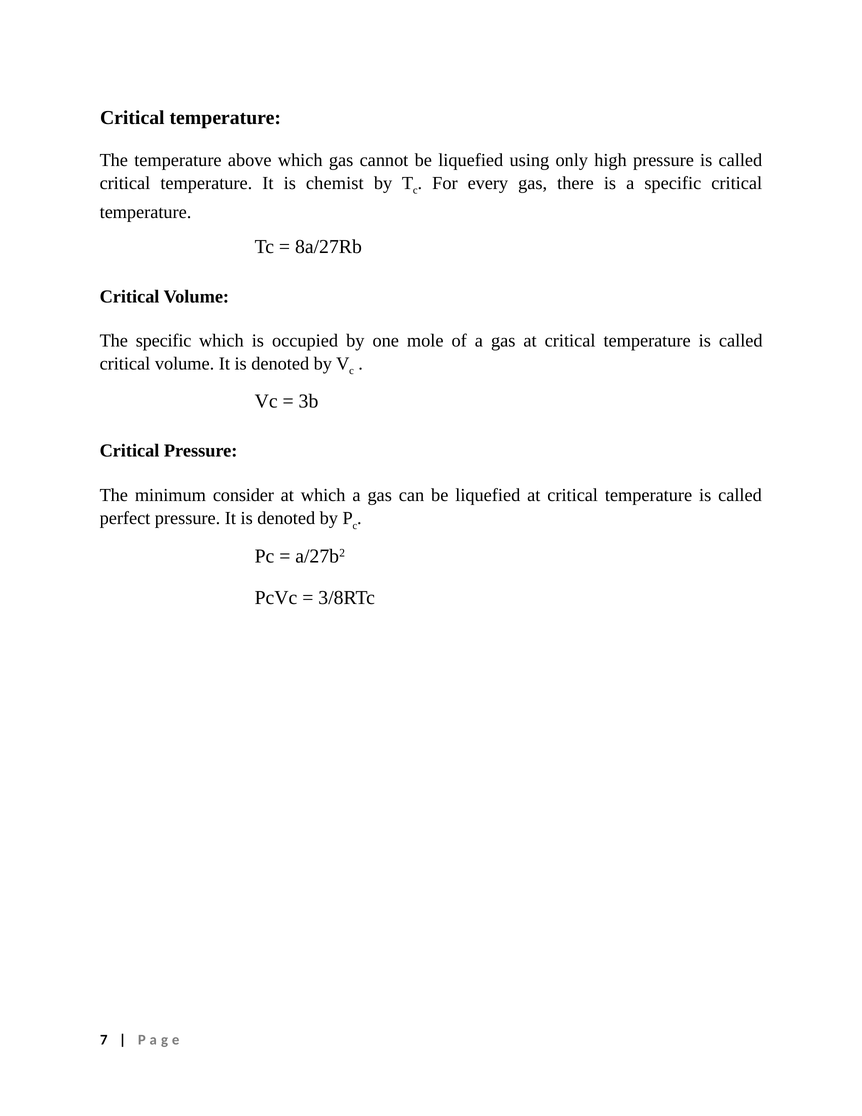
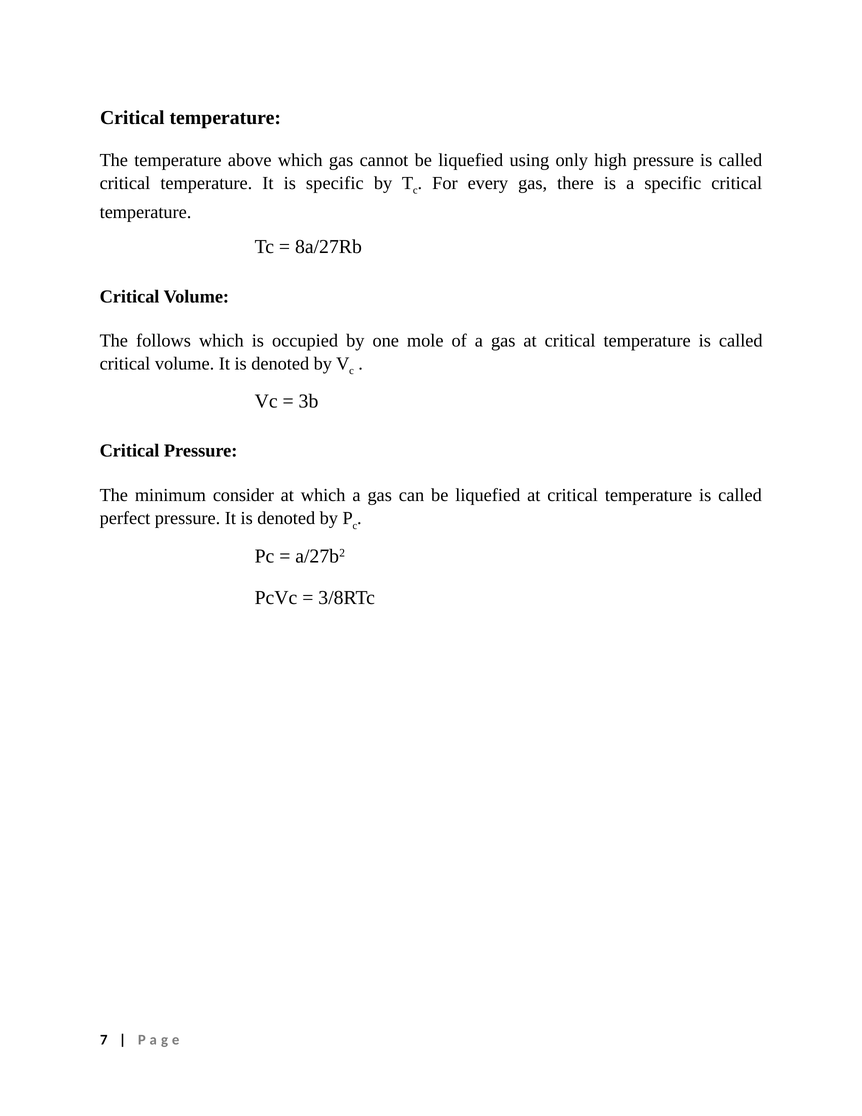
is chemist: chemist -> specific (335, 183)
The specific: specific -> follows (164, 340)
